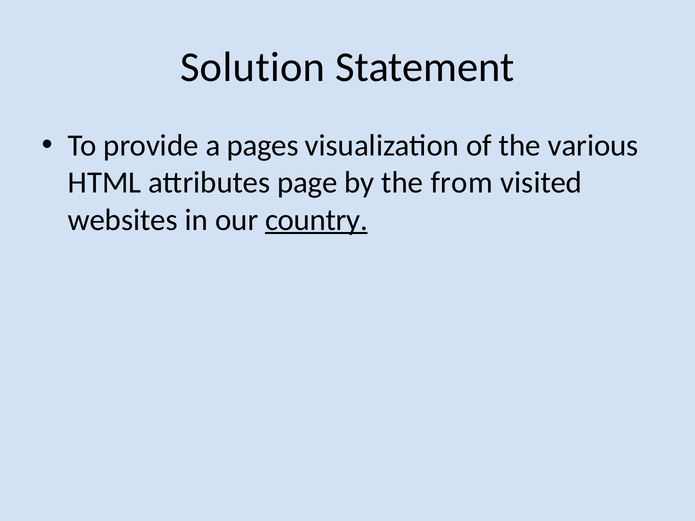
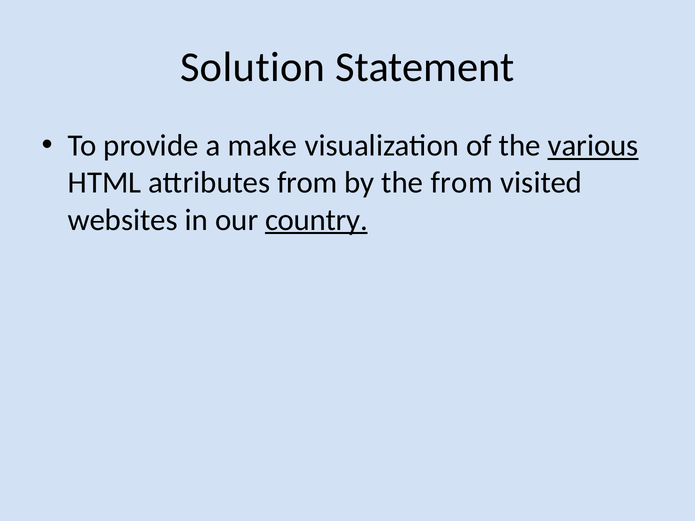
pages: pages -> make (262, 146)
various underline: none -> present (593, 146)
attributes page: page -> from (307, 183)
